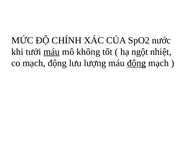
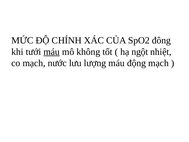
nước: nước -> đông (161, 40)
mạch động: động -> nước (57, 63)
động underline: present -> none (136, 63)
